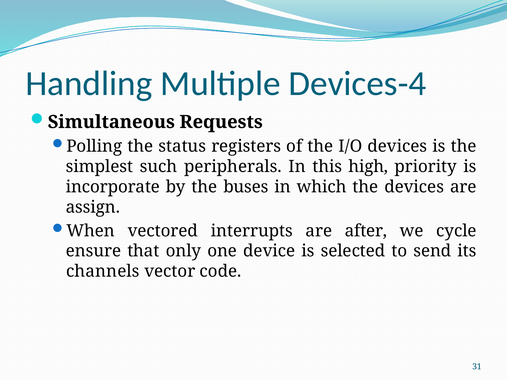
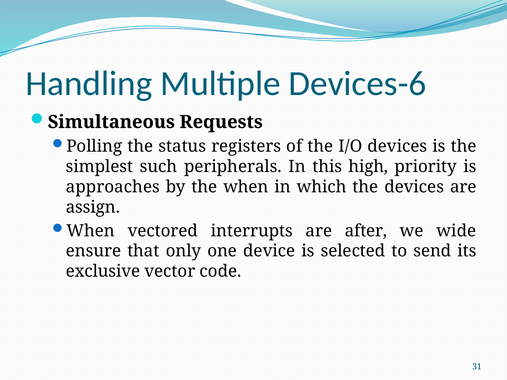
Devices-4: Devices-4 -> Devices-6 (357, 84)
incorporate: incorporate -> approaches (113, 187)
the buses: buses -> when (246, 187)
cycle: cycle -> wide (456, 231)
channels: channels -> exclusive (103, 272)
